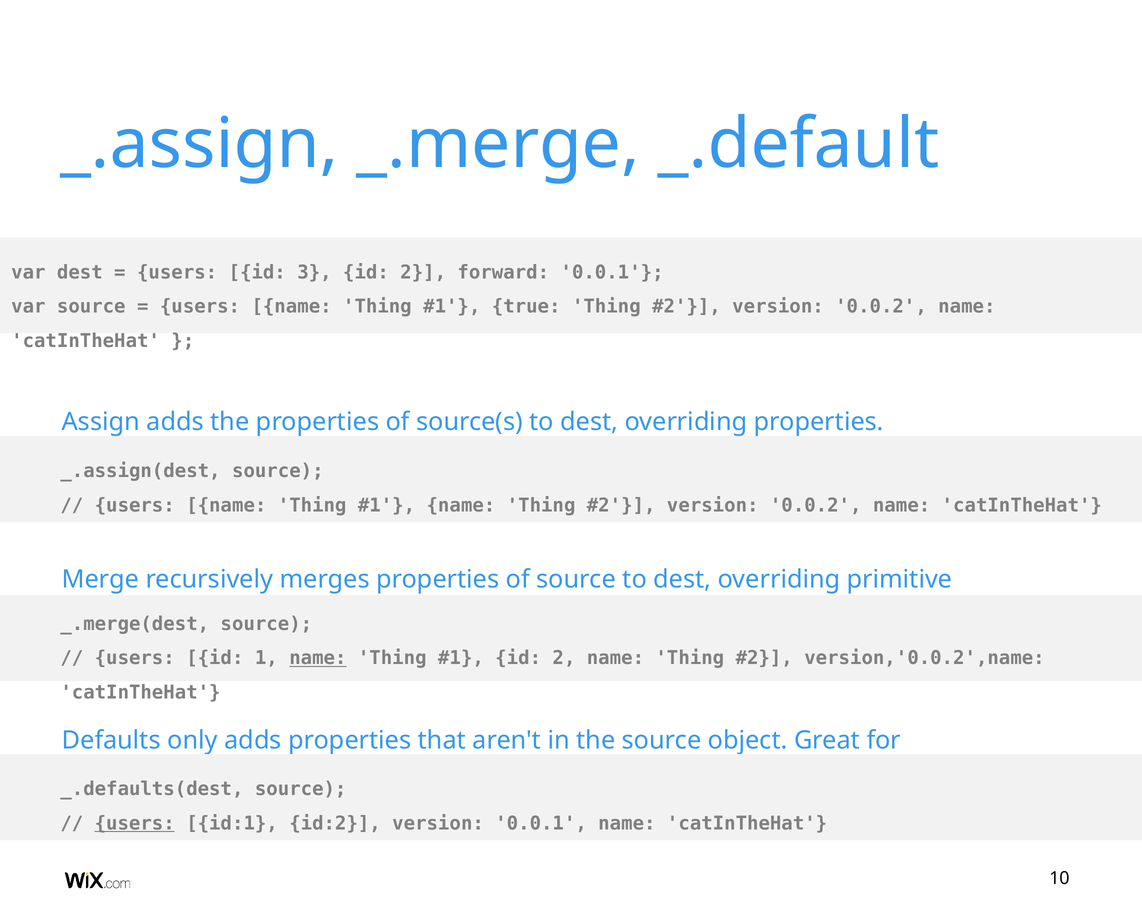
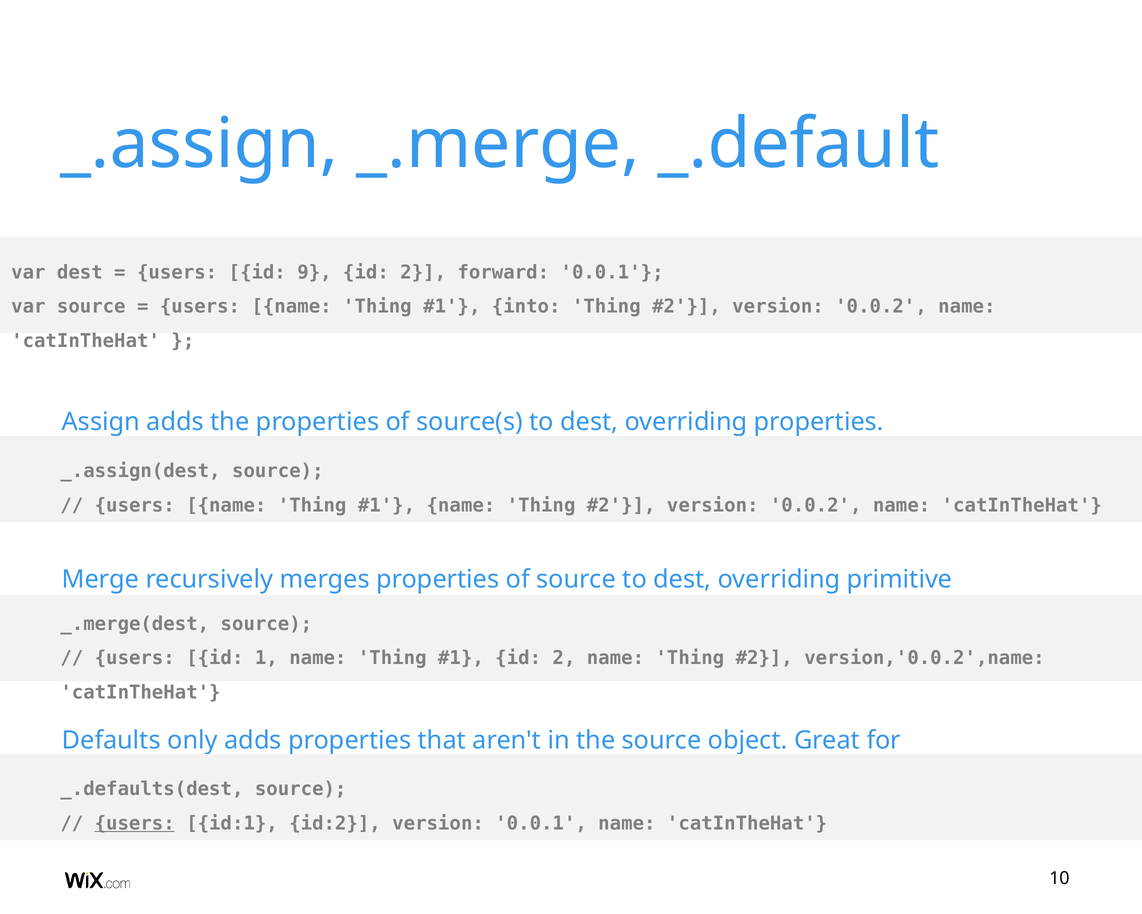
3: 3 -> 9 (314, 272)
true: true -> into (526, 307)
name underline: present -> none (318, 658)
